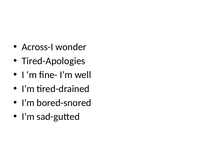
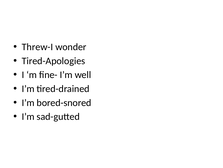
Across-I: Across-I -> Threw-I (37, 47)
